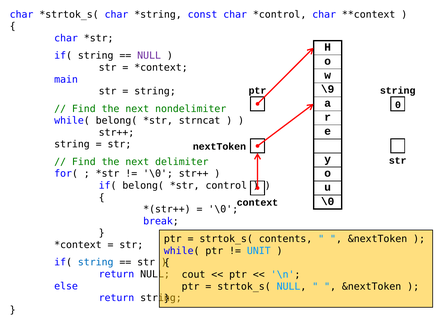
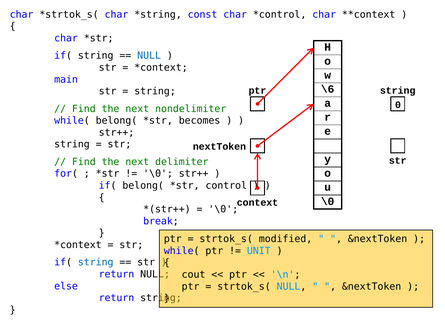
NULL colour: purple -> blue (149, 56)
\9: \9 -> \6 (328, 89)
strncat: strncat -> becomes (200, 121)
contents: contents -> modified (286, 239)
